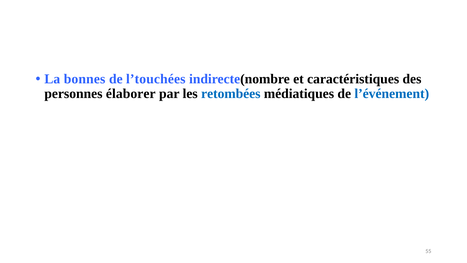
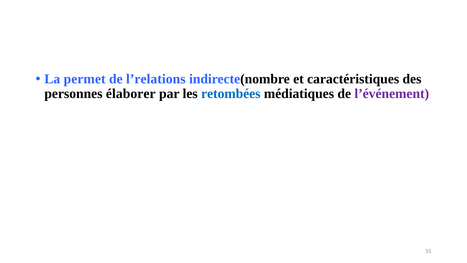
bonnes: bonnes -> permet (85, 79)
l’touchées: l’touchées -> l’relations (156, 79)
l’événement colour: blue -> purple (392, 94)
